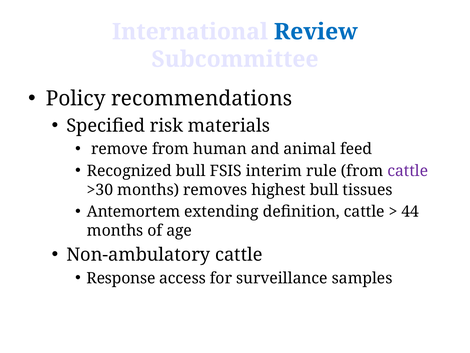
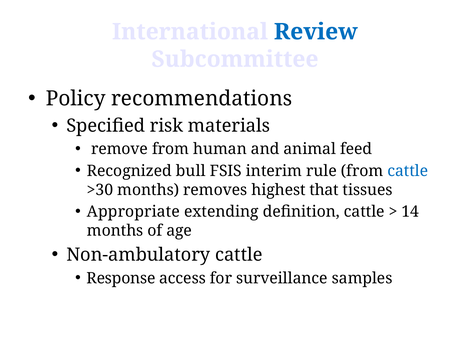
cattle colour: purple -> blue (408, 171)
highest bull: bull -> that (324, 190)
Antemortem: Antemortem -> Appropriate (133, 212)
44: 44 -> 14 (410, 212)
